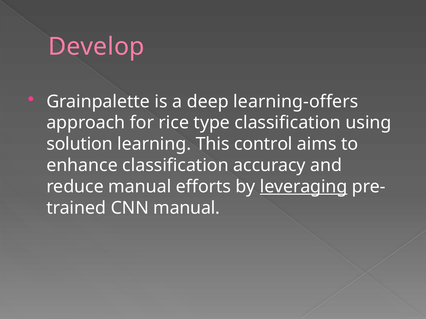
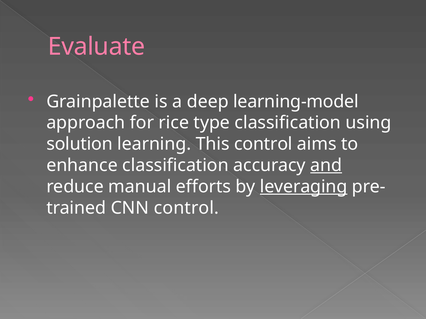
Develop: Develop -> Evaluate (96, 47)
learning-offers: learning-offers -> learning-model (296, 102)
and underline: none -> present (326, 166)
CNN manual: manual -> control (186, 208)
